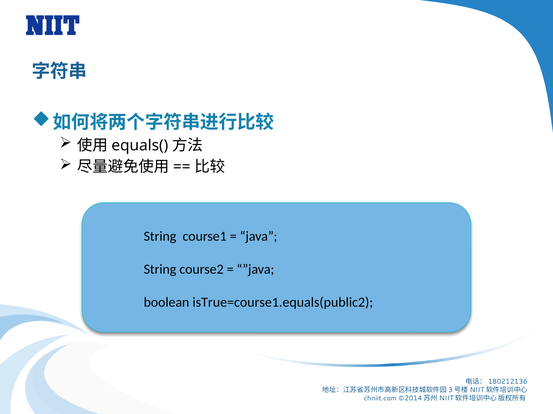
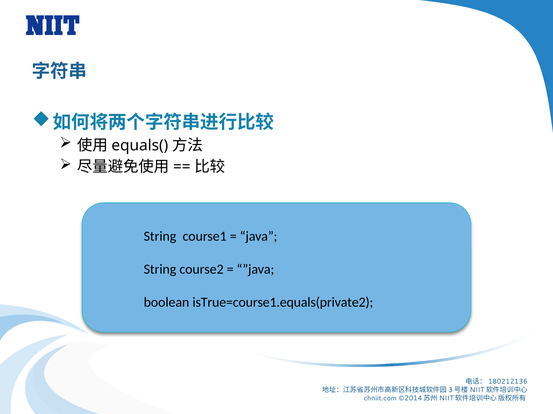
isTrue=course1.equals(public2: isTrue=course1.equals(public2 -> isTrue=course1.equals(private2 (283, 303)
